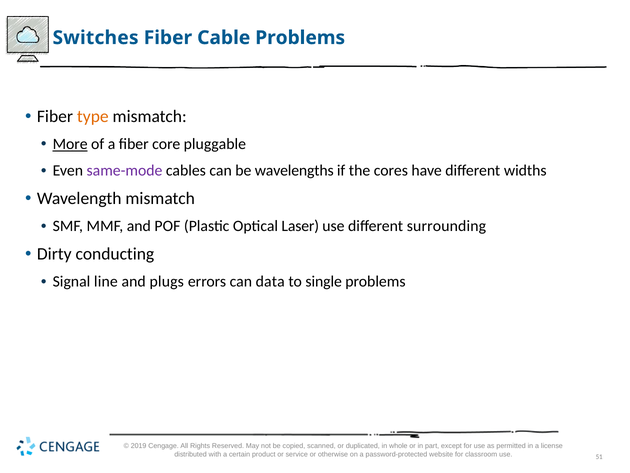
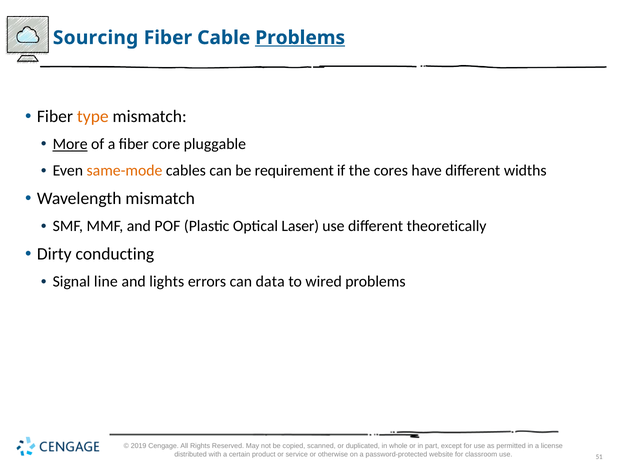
Switches: Switches -> Sourcing (96, 38)
Problems underline: none -> present (300, 38)
same-mode colour: purple -> orange (124, 171)
wavelengths: wavelengths -> requirement (294, 171)
surrounding: surrounding -> theoretically (447, 226)
plugs: plugs -> lights (167, 281)
single: single -> wired (324, 281)
